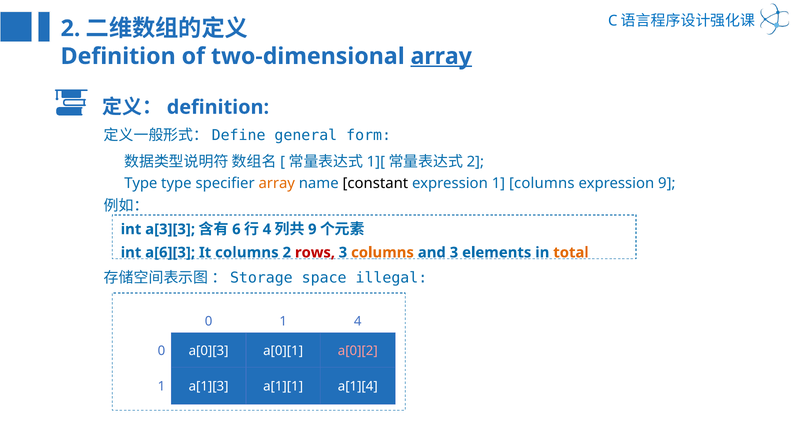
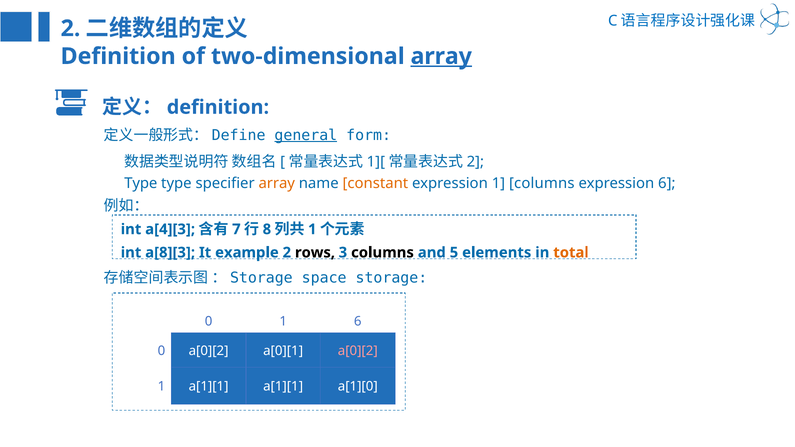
general underline: none -> present (306, 135)
constant colour: black -> orange (375, 183)
expression 9: 9 -> 6 (667, 183)
a[3][3: a[3][3 -> a[4][3 (170, 229)
6: 6 -> 7 (236, 229)
4: 4 -> 8 (267, 229)
9: 9 -> 1 (312, 229)
a[6][3: a[6][3 -> a[8][3 (170, 253)
It columns: columns -> example (247, 253)
rows colour: red -> black (315, 253)
columns colour: orange -> black (382, 253)
and 3: 3 -> 5 (454, 253)
illegal: illegal -> storage (391, 278)
1 4: 4 -> 6 (358, 321)
0 a[0][3: a[0][3 -> a[0][2 (209, 351)
1 a[1][3: a[1][3 -> a[1][1 (209, 387)
a[1][4: a[1][4 -> a[1][0 (358, 387)
